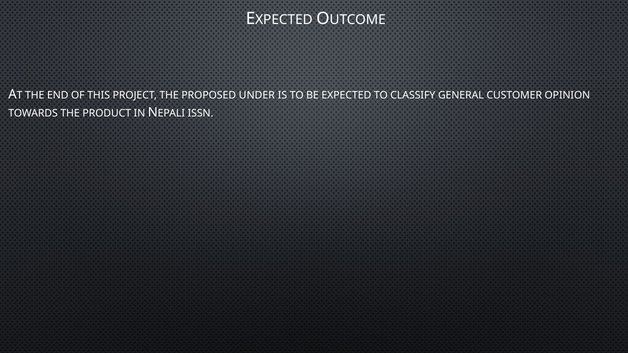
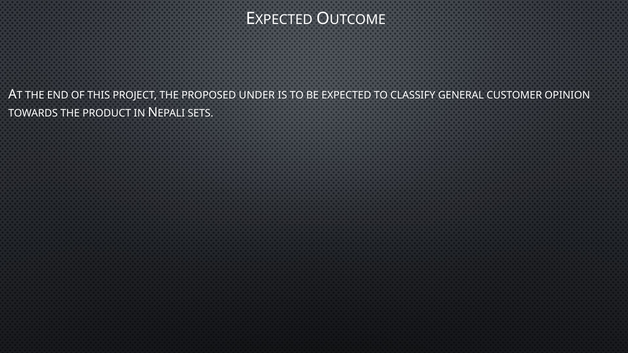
ISSN: ISSN -> SETS (201, 113)
